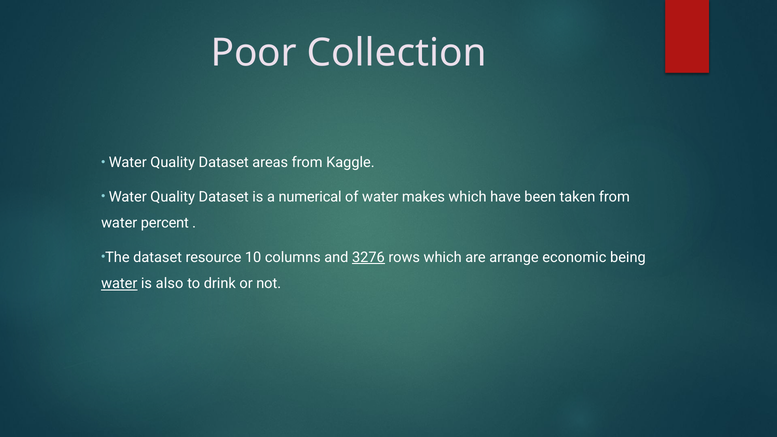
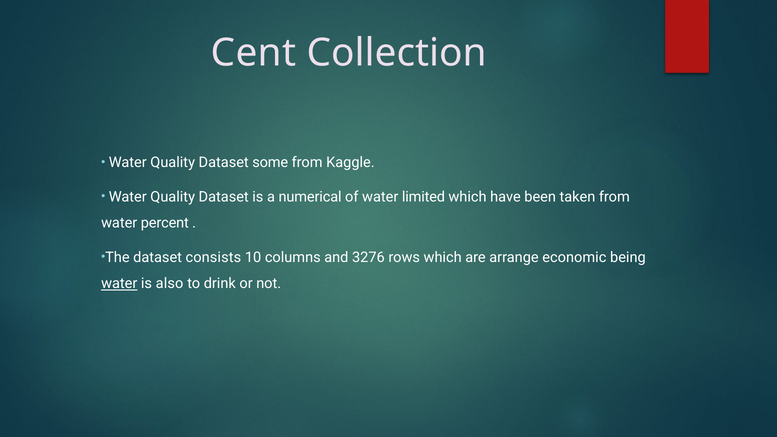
Poor: Poor -> Cent (253, 53)
areas: areas -> some (270, 163)
makes: makes -> limited (423, 197)
resource: resource -> consists (213, 257)
3276 underline: present -> none (368, 257)
